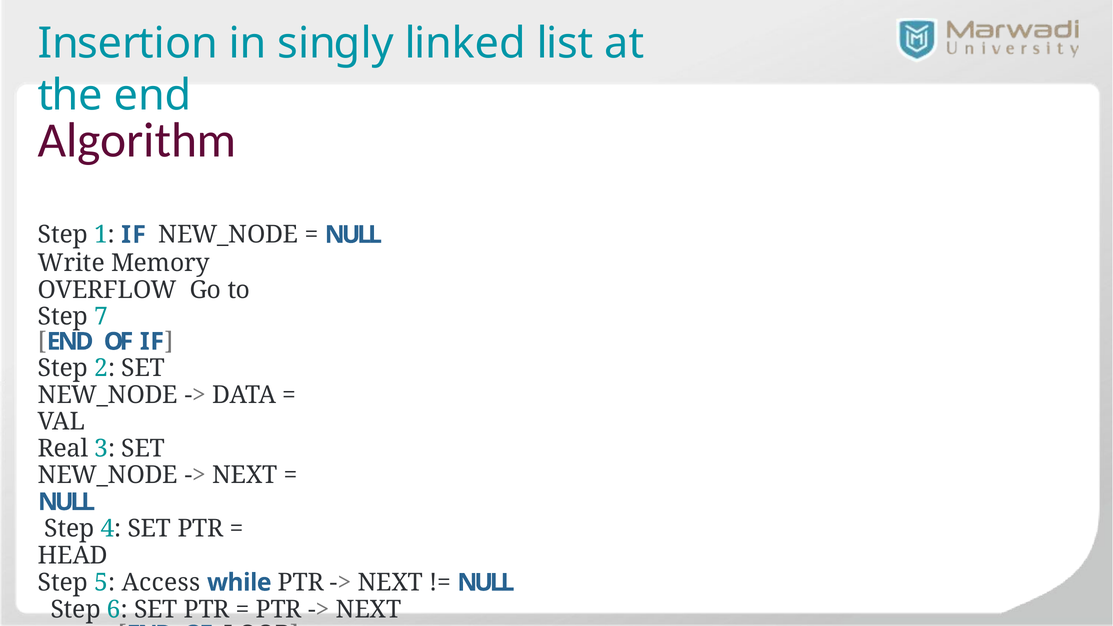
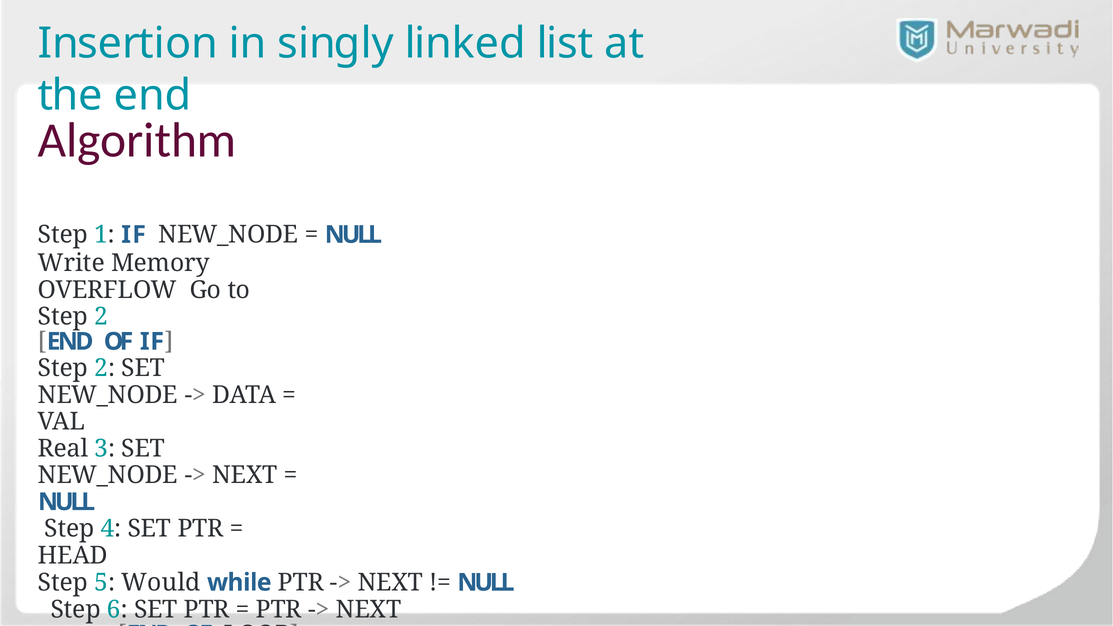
7: 7 -> 2 (101, 317)
Access: Access -> Would (161, 583)
